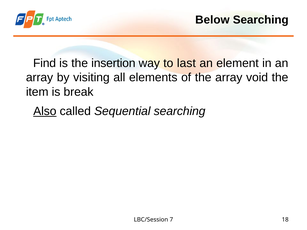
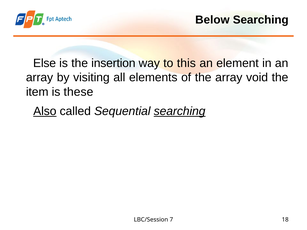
Find: Find -> Else (45, 63)
last: last -> this (186, 63)
break: break -> these (78, 92)
searching underline: none -> present (180, 111)
